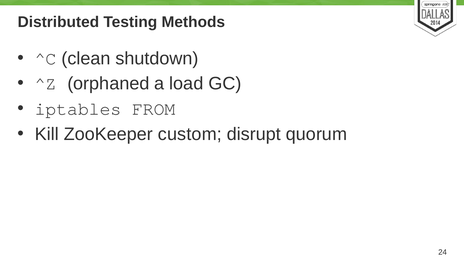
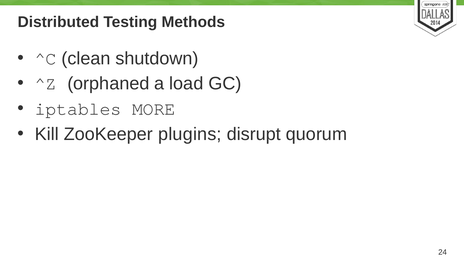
FROM: FROM -> MORE (154, 109)
custom: custom -> plugins (190, 134)
